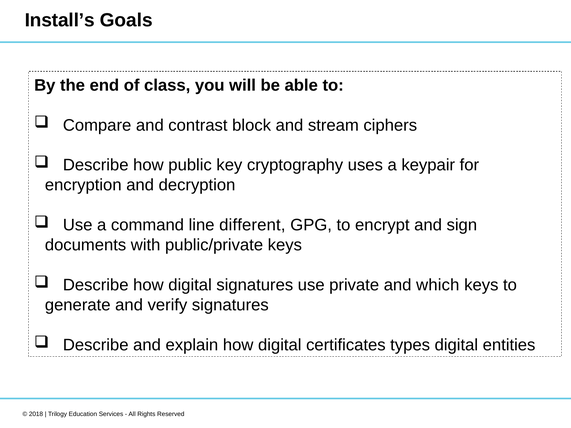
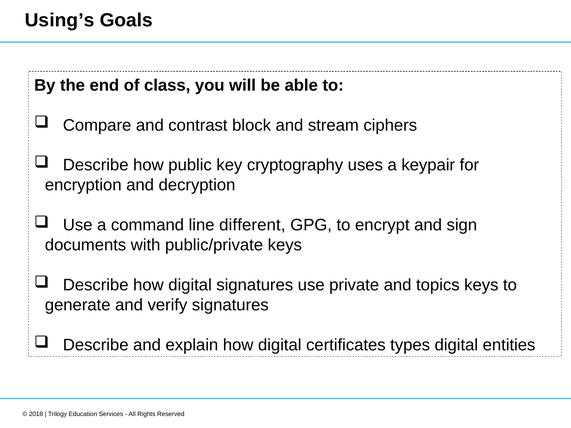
Install’s: Install’s -> Using’s (60, 20)
which: which -> topics (438, 285)
